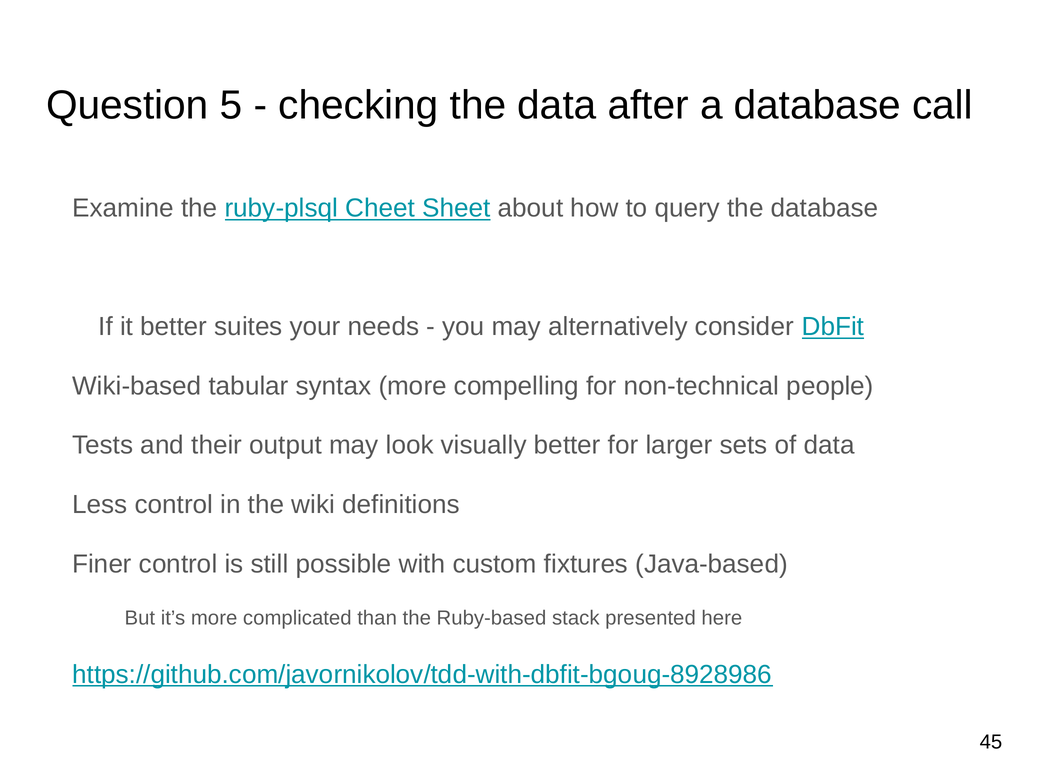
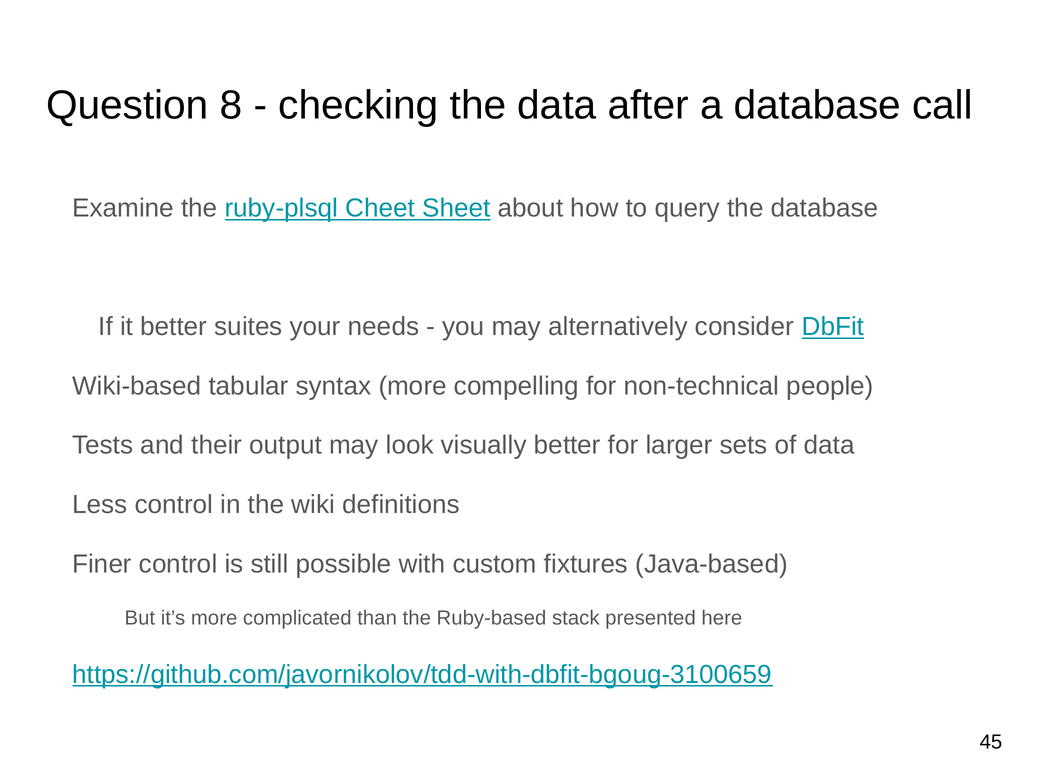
5: 5 -> 8 (231, 106)
https://github.com/javornikolov/tdd-with-dbfit-bgoug-8928986: https://github.com/javornikolov/tdd-with-dbfit-bgoug-8928986 -> https://github.com/javornikolov/tdd-with-dbfit-bgoug-3100659 (422, 675)
